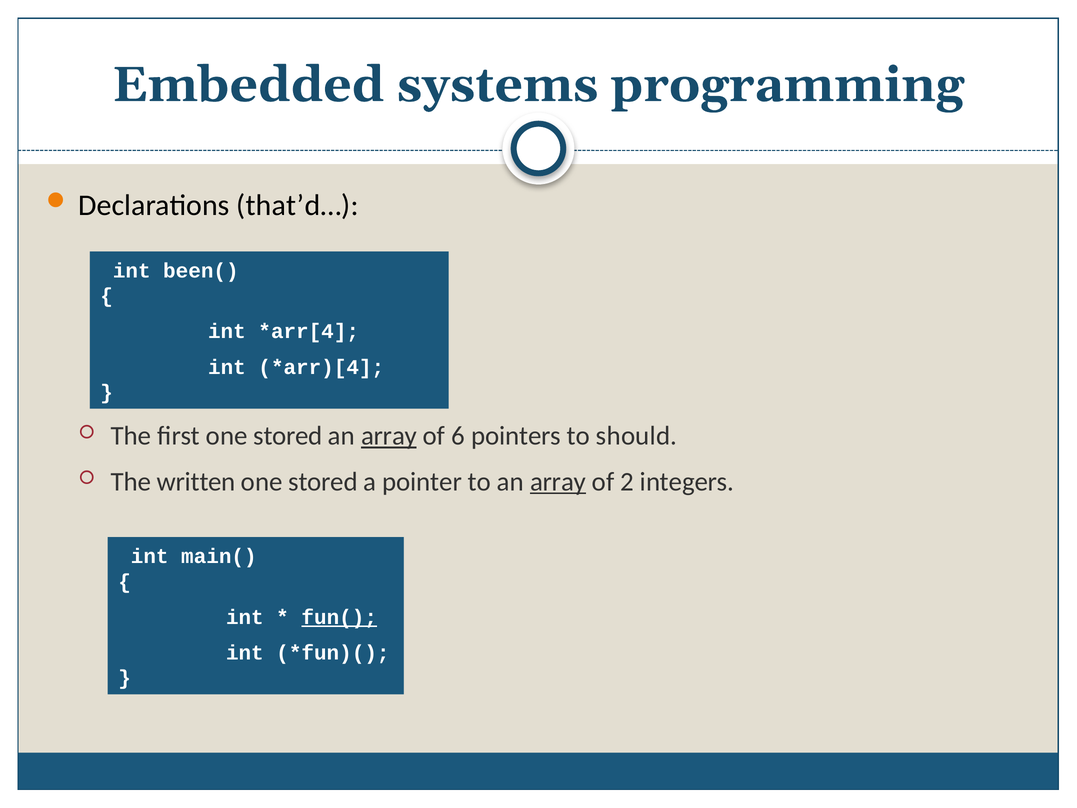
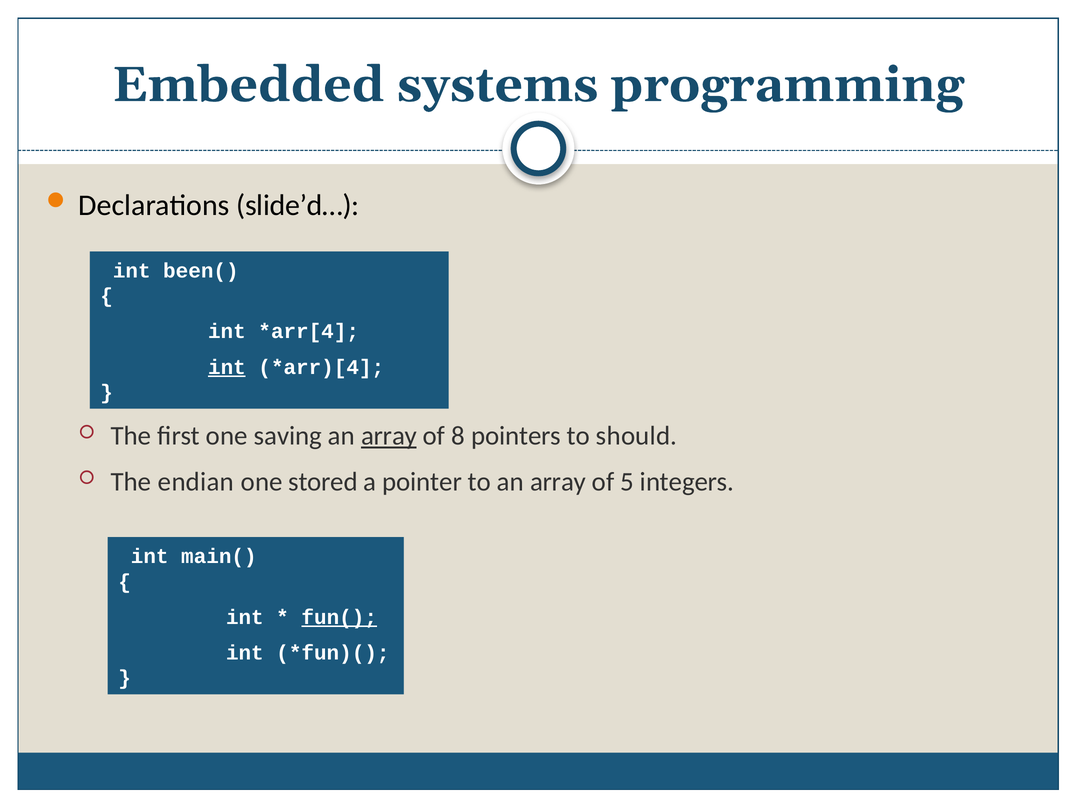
that’d…: that’d… -> slide’d… (298, 205)
int underline: none -> present (227, 367)
first one stored: stored -> saving (288, 436)
6: 6 -> 8 (458, 436)
written: written -> endian (196, 482)
array underline: present -> none (558, 482)
2: 2 -> 5 (627, 482)
